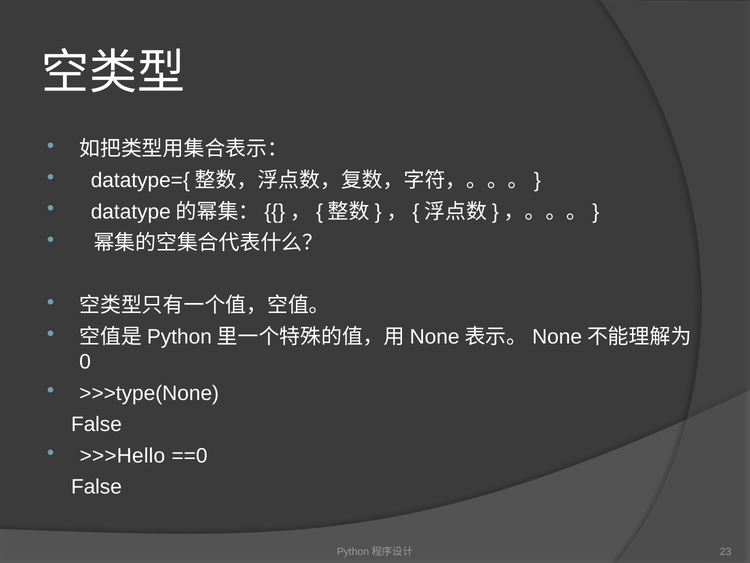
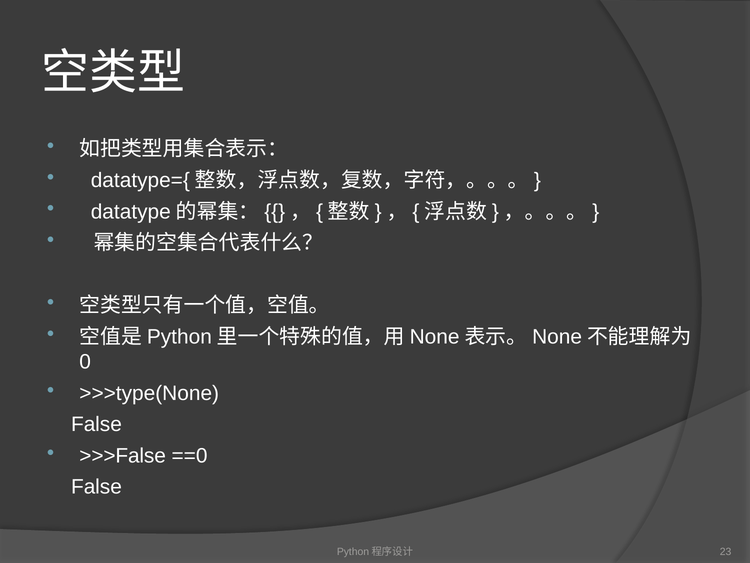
>>>Hello: >>>Hello -> >>>False (123, 455)
